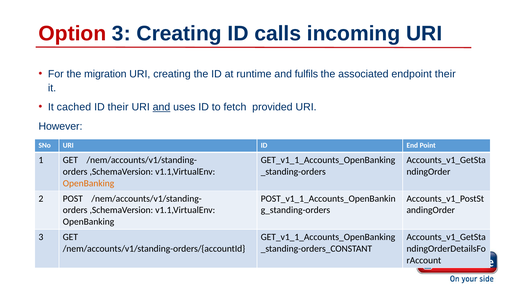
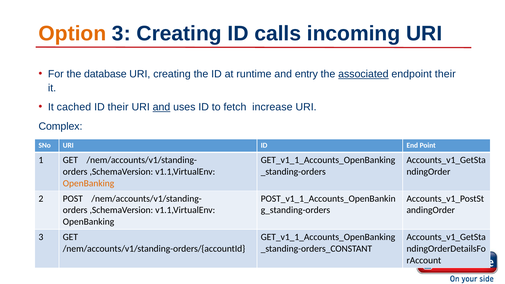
Option colour: red -> orange (72, 34)
migration: migration -> database (105, 74)
fulfils: fulfils -> entry (306, 74)
associated underline: none -> present (363, 74)
provided: provided -> increase (272, 107)
However: However -> Complex (60, 126)
